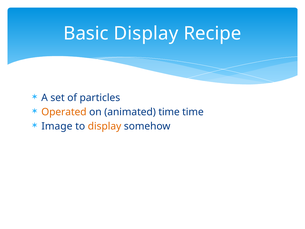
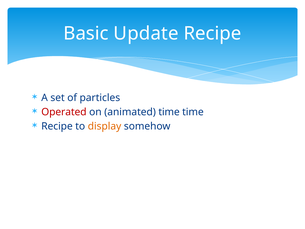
Basic Display: Display -> Update (146, 33)
Operated colour: orange -> red (64, 112)
Image: Image -> Recipe (57, 126)
